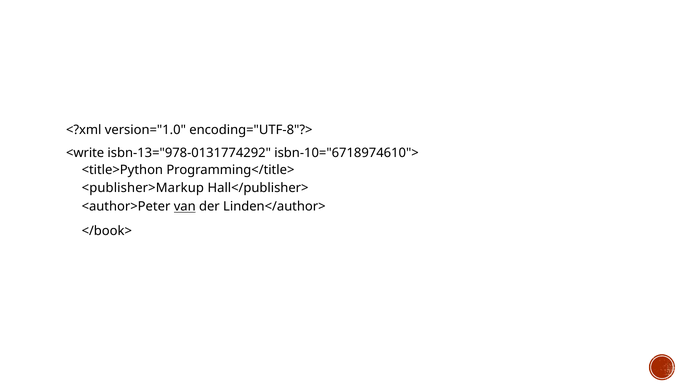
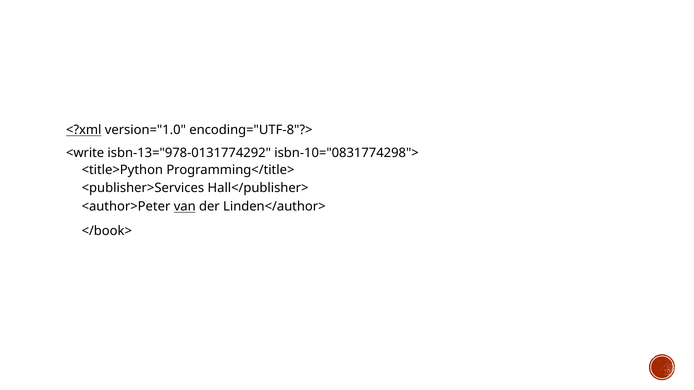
<?xml underline: none -> present (84, 130)
isbn-10="6718974610">: isbn-10="6718974610"> -> isbn-10="0831774298"> (347, 153)
<publisher>Markup: <publisher>Markup -> <publisher>Services (143, 188)
